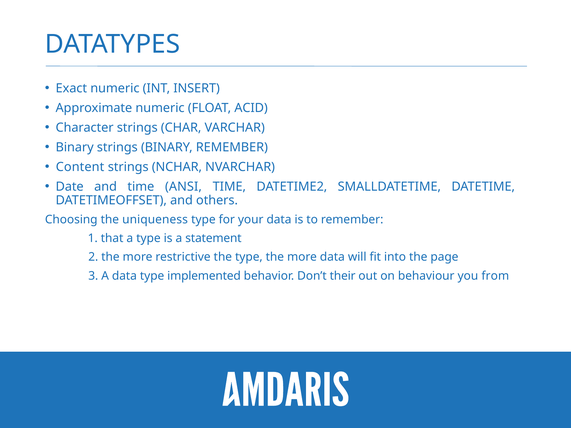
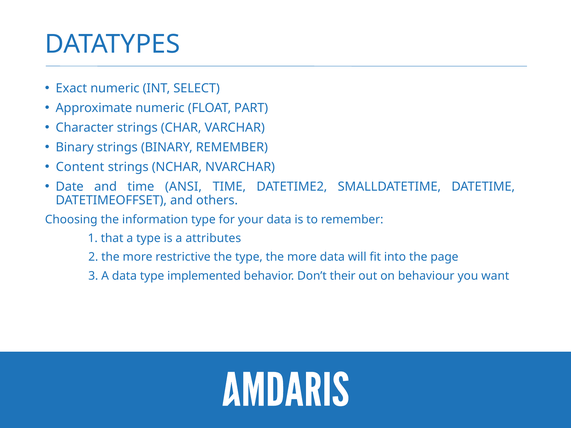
INSERT: INSERT -> SELECT (197, 88)
ACID: ACID -> PART (251, 108)
uniqueness: uniqueness -> information (155, 220)
statement: statement -> attributes (213, 238)
from: from -> want (495, 276)
